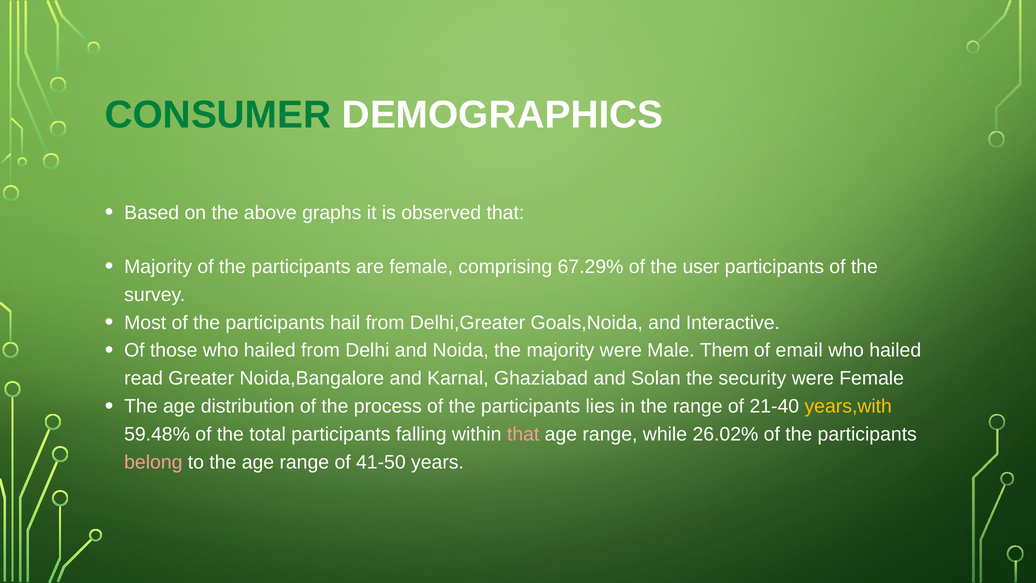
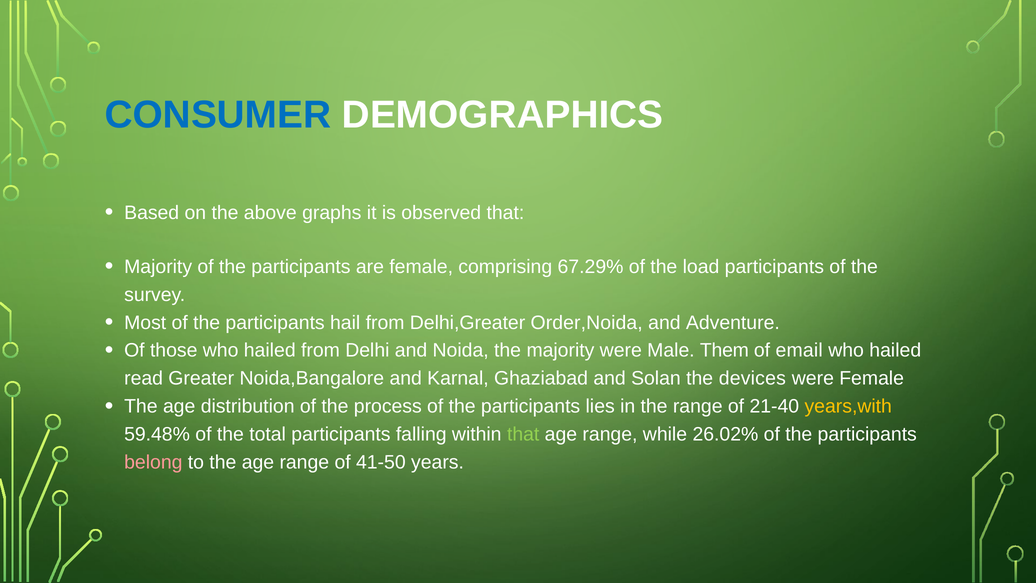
CONSUMER colour: green -> blue (218, 115)
user: user -> load (701, 267)
Goals,Noida: Goals,Noida -> Order,Noida (587, 322)
Interactive: Interactive -> Adventure (733, 322)
security: security -> devices (752, 378)
that colour: pink -> light green (523, 434)
